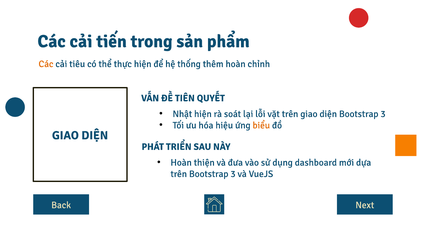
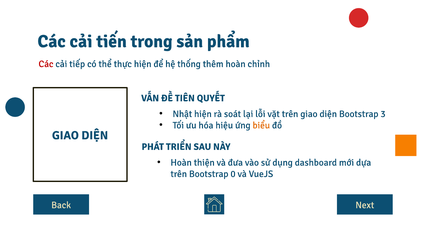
Các colour: orange -> red (46, 64)
tiêu: tiêu -> tiếp (77, 64)
trên Bootstrap 3: 3 -> 0 (233, 174)
